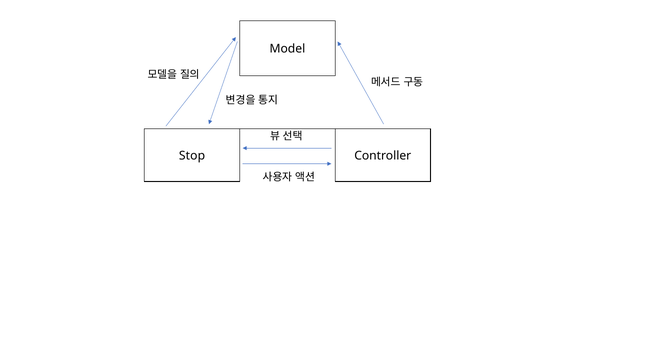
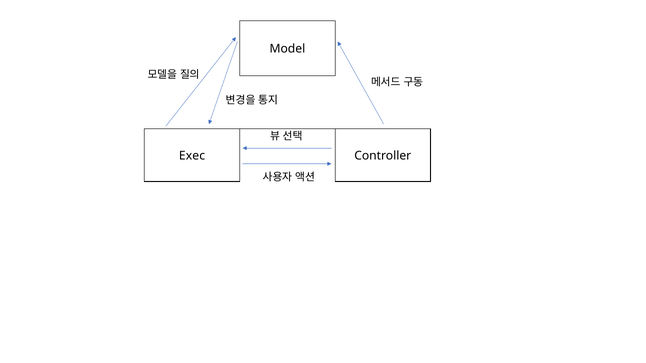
Stop: Stop -> Exec (192, 156)
